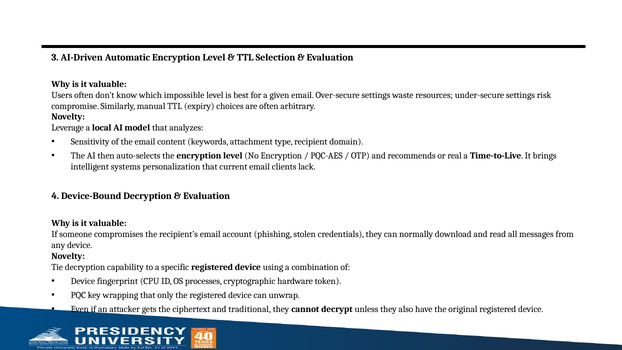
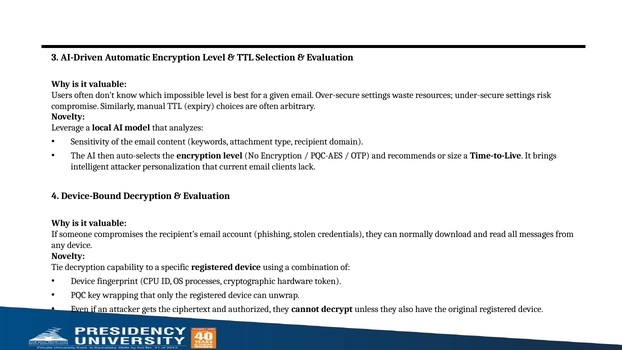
real: real -> size (455, 156)
intelligent systems: systems -> attacker (126, 167)
traditional: traditional -> authorized (250, 309)
